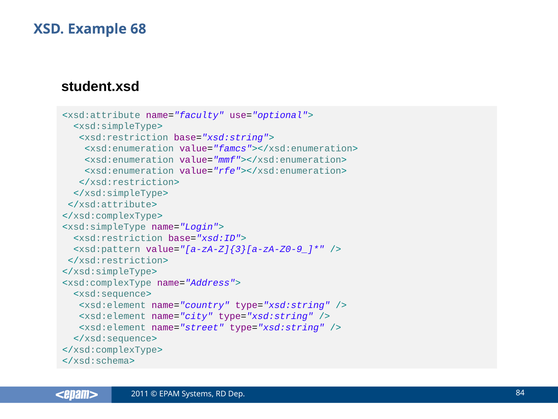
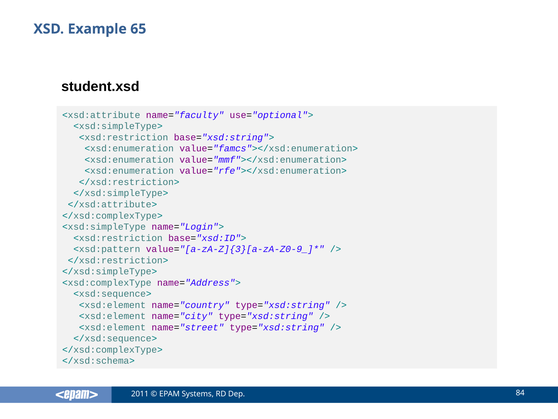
68: 68 -> 65 (138, 29)
